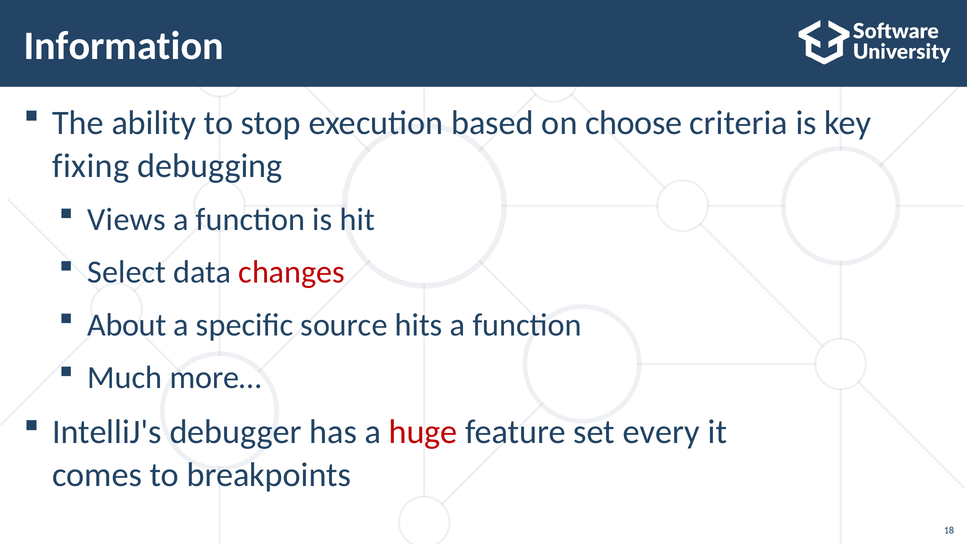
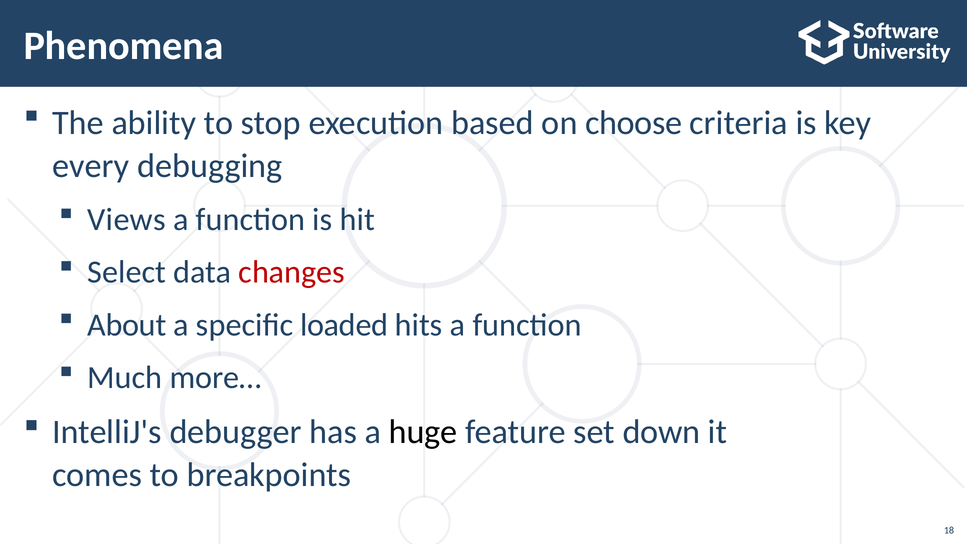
Information: Information -> Phenomena (124, 46)
fixing: fixing -> every (91, 166)
source: source -> loaded (344, 325)
huge colour: red -> black (423, 432)
every: every -> down (661, 432)
